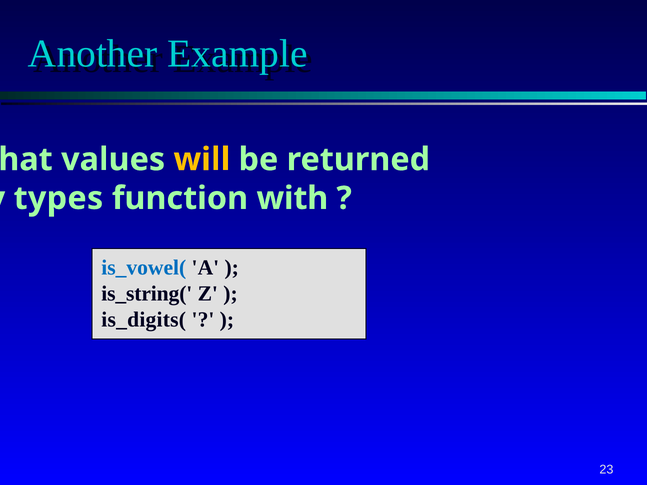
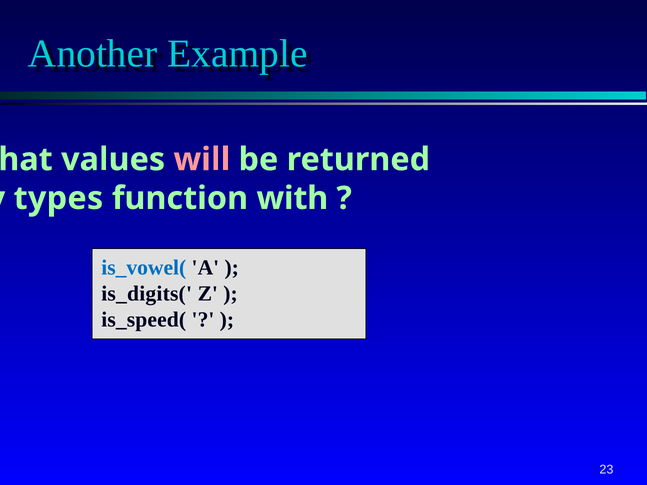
will colour: yellow -> pink (202, 160)
is_string(: is_string( -> is_digits( (147, 294)
is_digits(: is_digits( -> is_speed( (144, 320)
